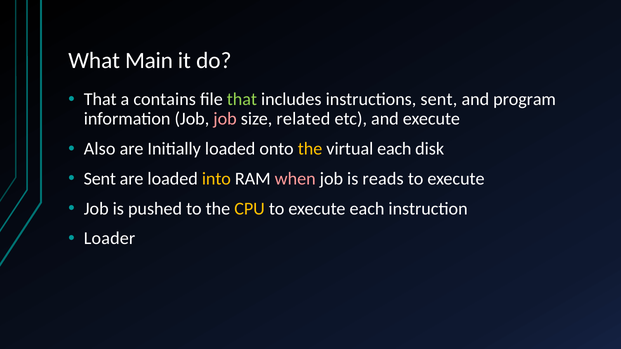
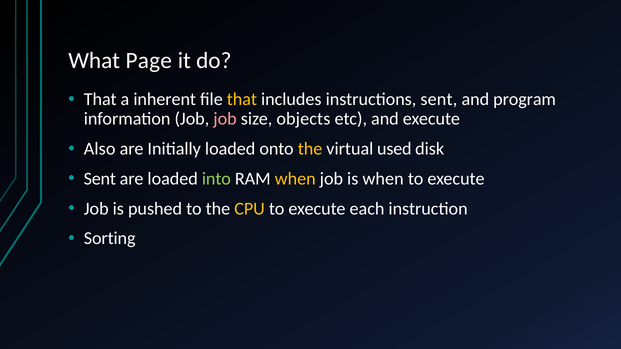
Main: Main -> Page (149, 61)
contains: contains -> inherent (165, 99)
that colour: light green -> yellow (242, 99)
related: related -> objects (303, 119)
virtual each: each -> used (394, 149)
into colour: yellow -> light green (216, 179)
when colour: pink -> yellow (295, 179)
is reads: reads -> when (383, 179)
Loader: Loader -> Sorting (110, 239)
